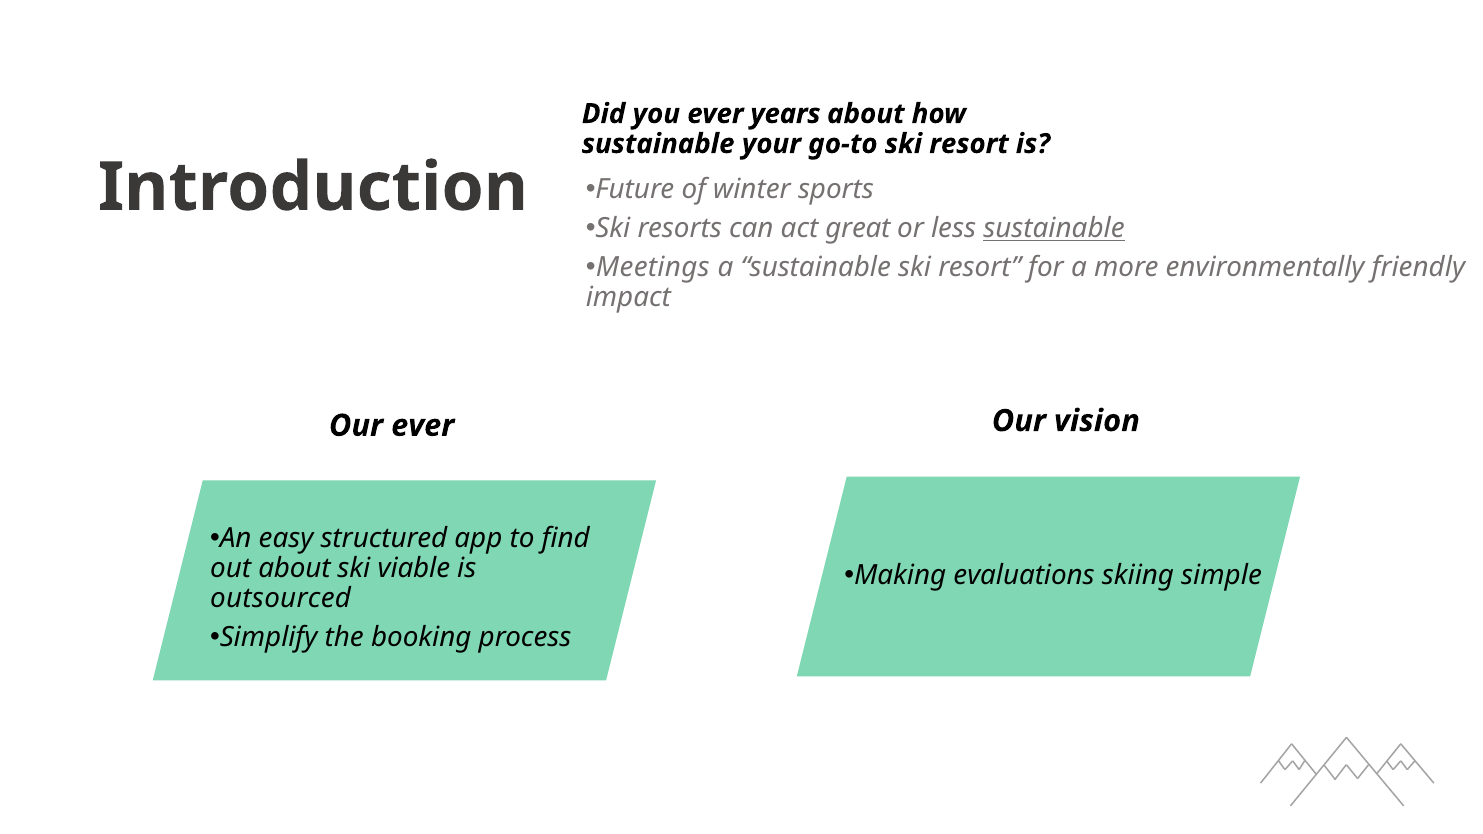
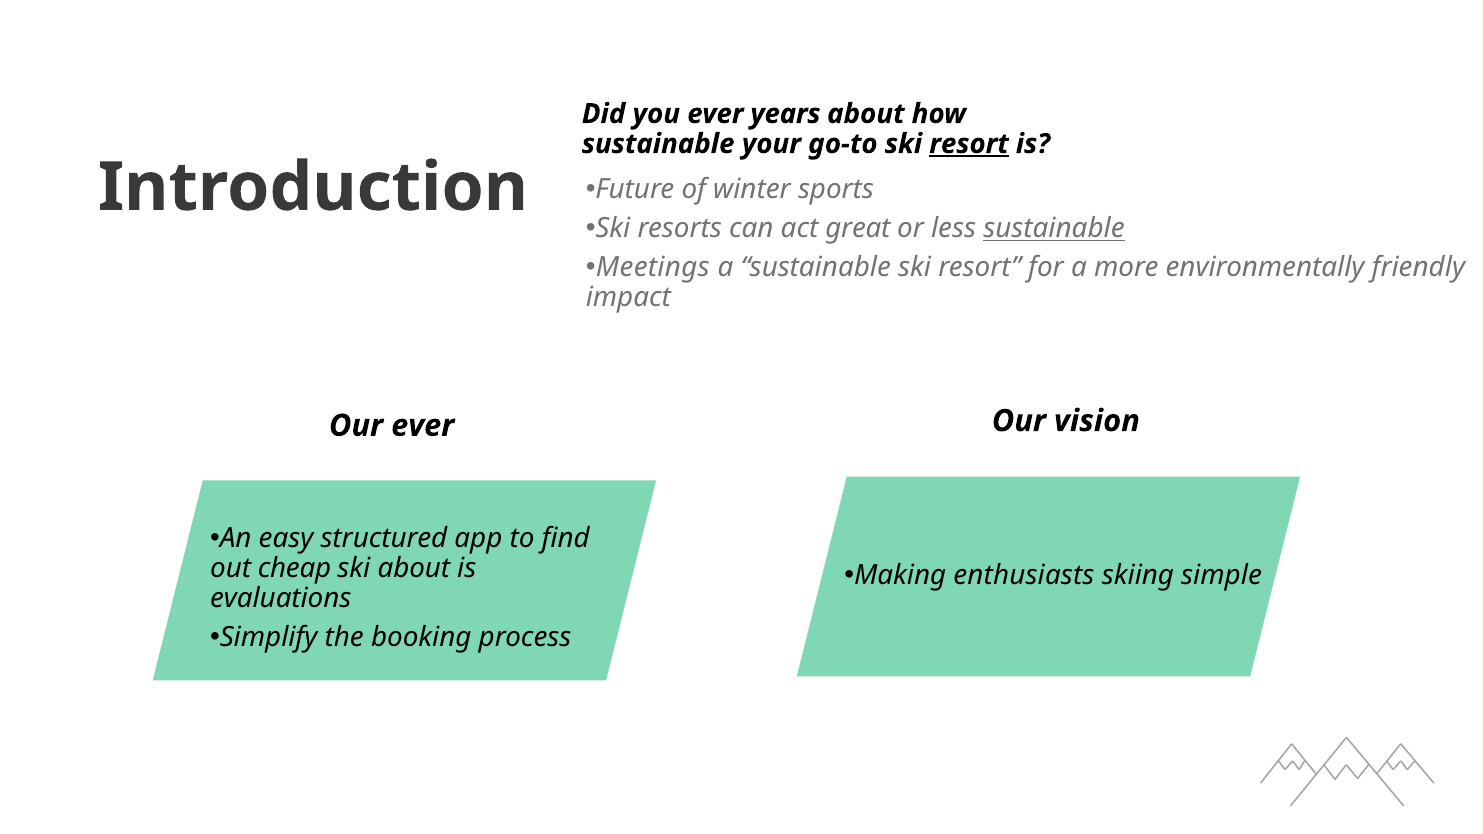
resort underline: none -> present (969, 144)
out about: about -> cheap (295, 569)
ski viable: viable -> about (414, 569)
evaluations: evaluations -> enthusiasts (1024, 576)
outsourced: outsourced -> evaluations (281, 599)
